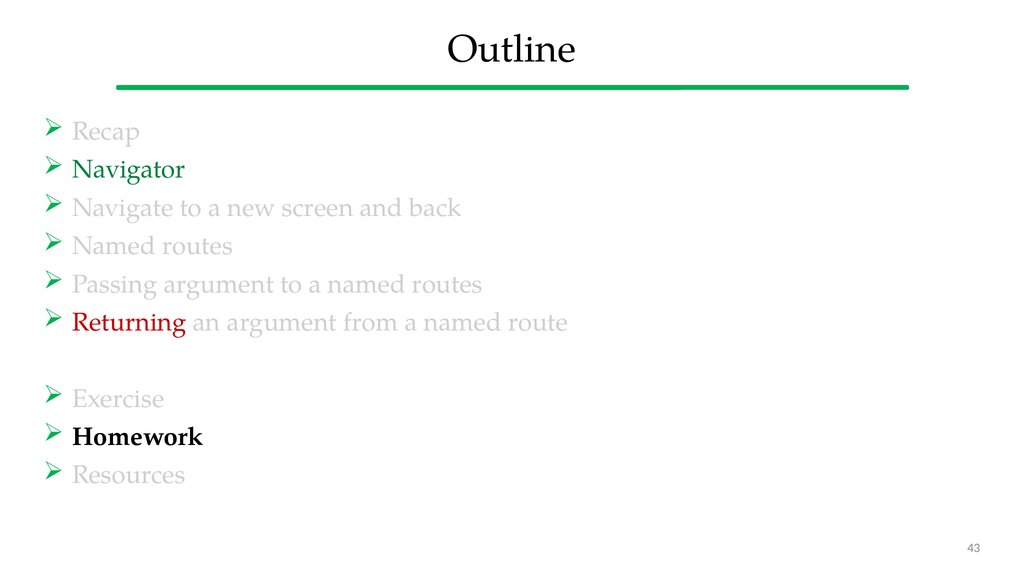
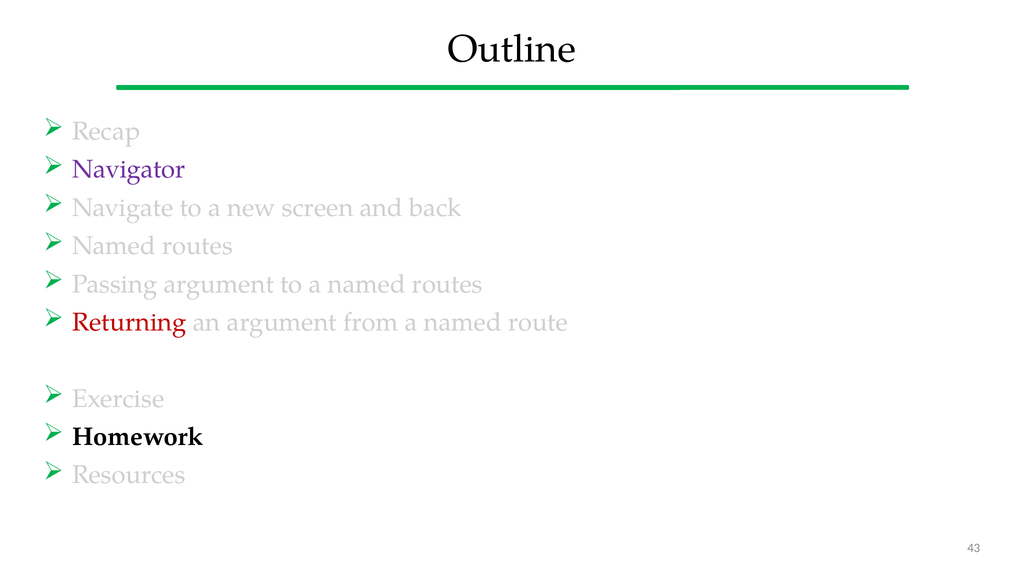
Navigator colour: green -> purple (129, 170)
